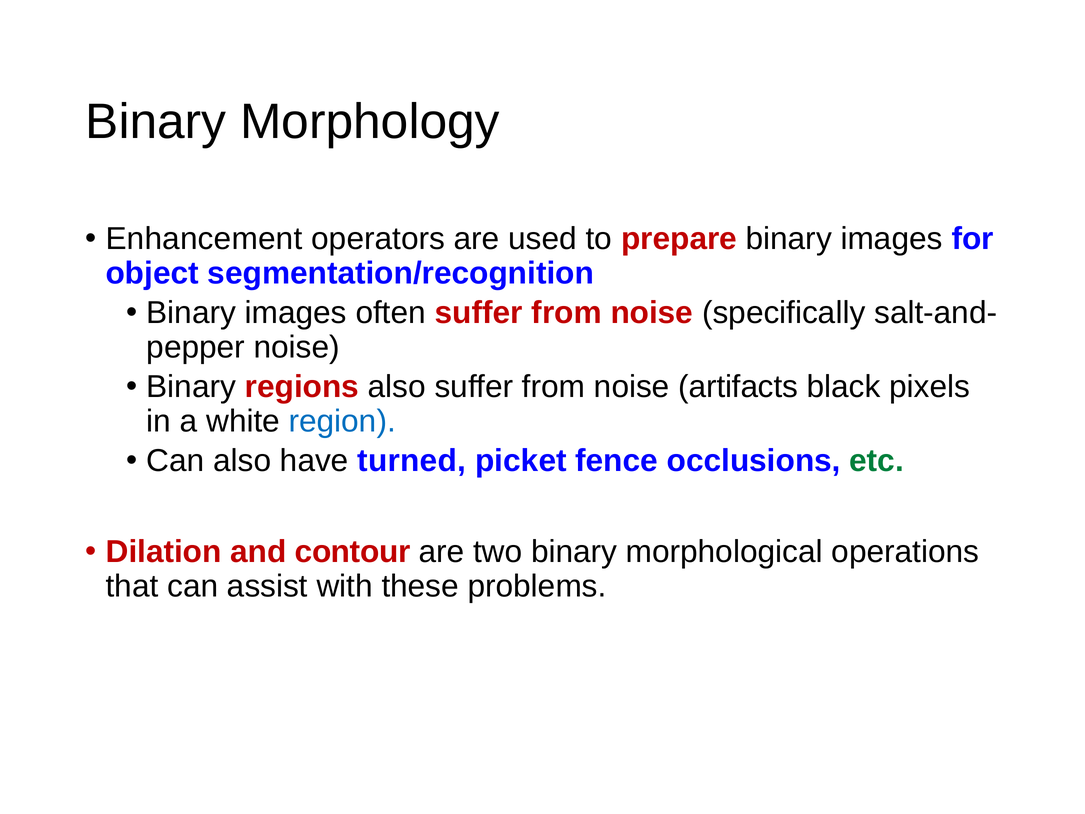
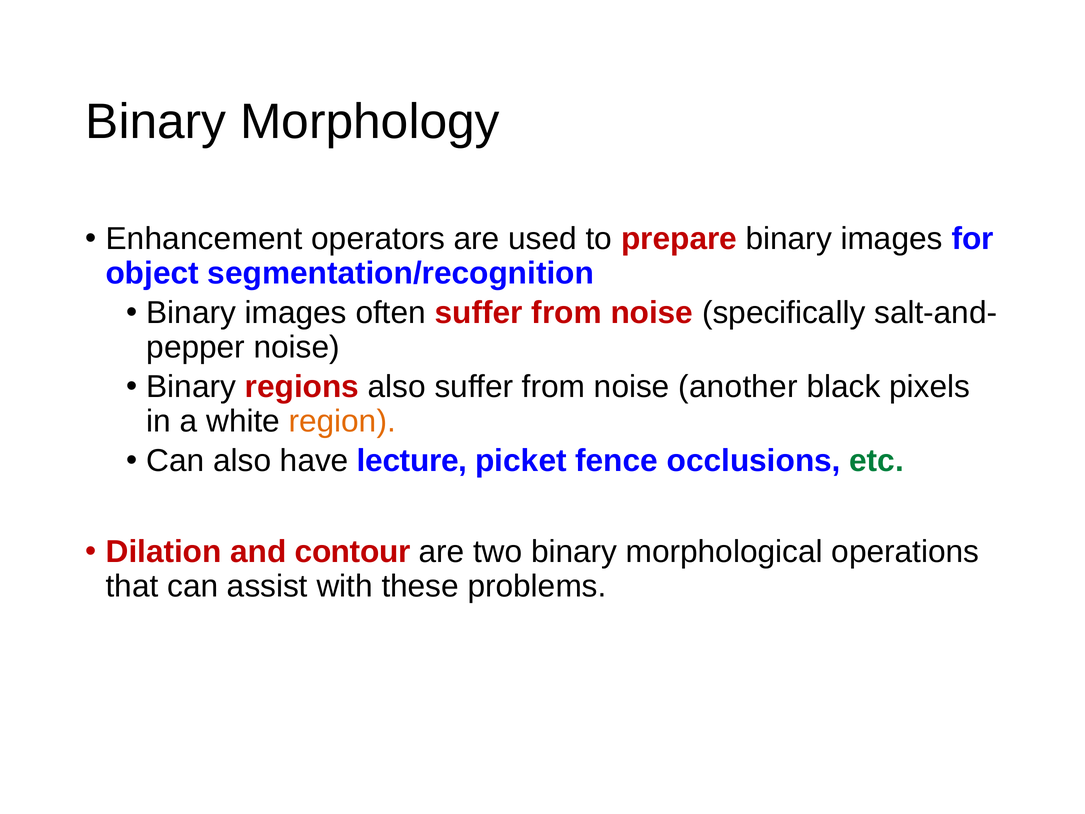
artifacts: artifacts -> another (738, 387)
region colour: blue -> orange (342, 421)
turned: turned -> lecture (412, 461)
